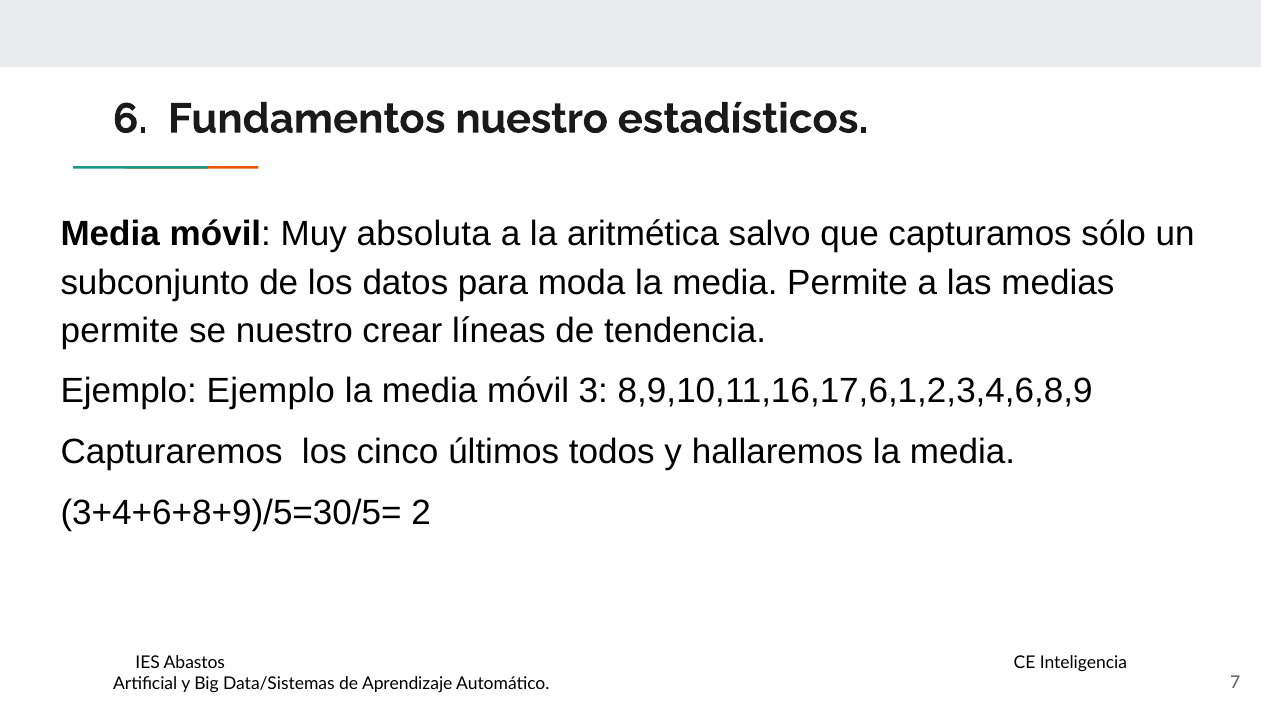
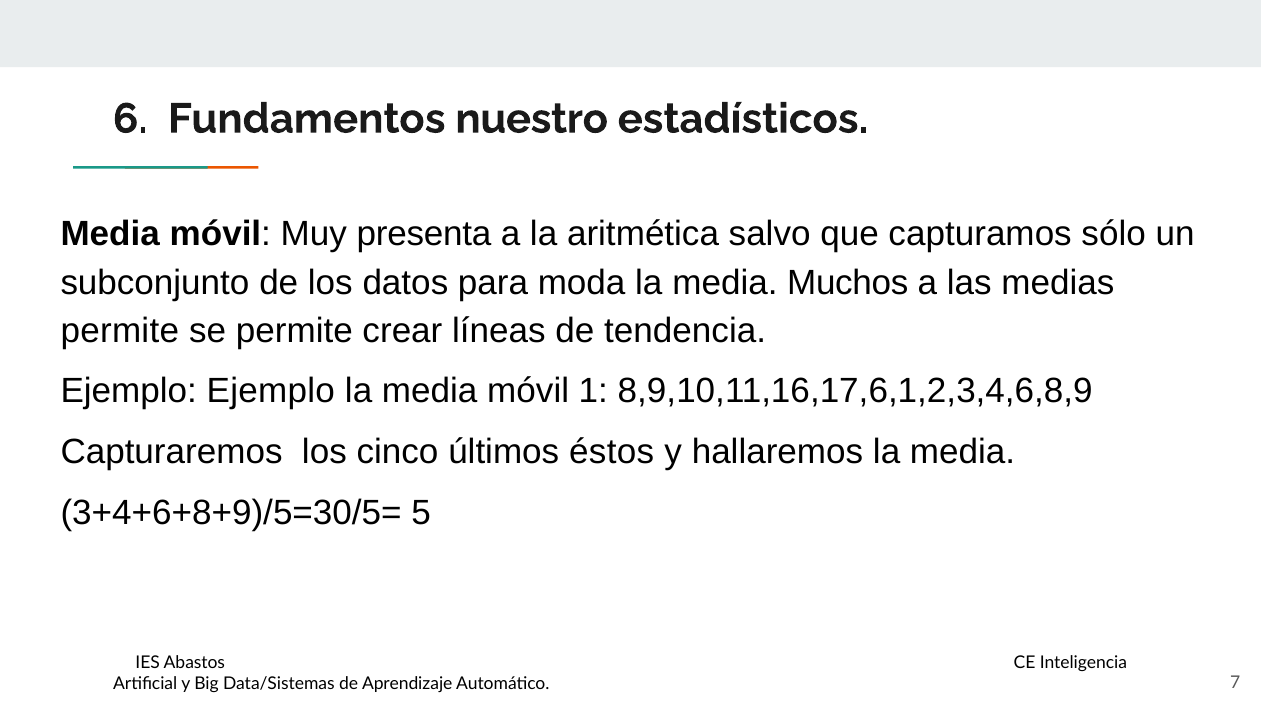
absoluta: absoluta -> presenta (424, 234)
media Permite: Permite -> Muchos (848, 283)
se nuestro: nuestro -> permite (294, 331)
3: 3 -> 1 (593, 391)
todos: todos -> éstos (612, 452)
2: 2 -> 5 (421, 513)
